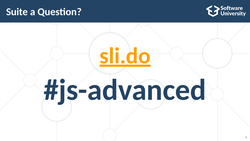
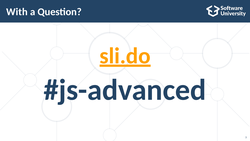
Suite: Suite -> With (17, 12)
